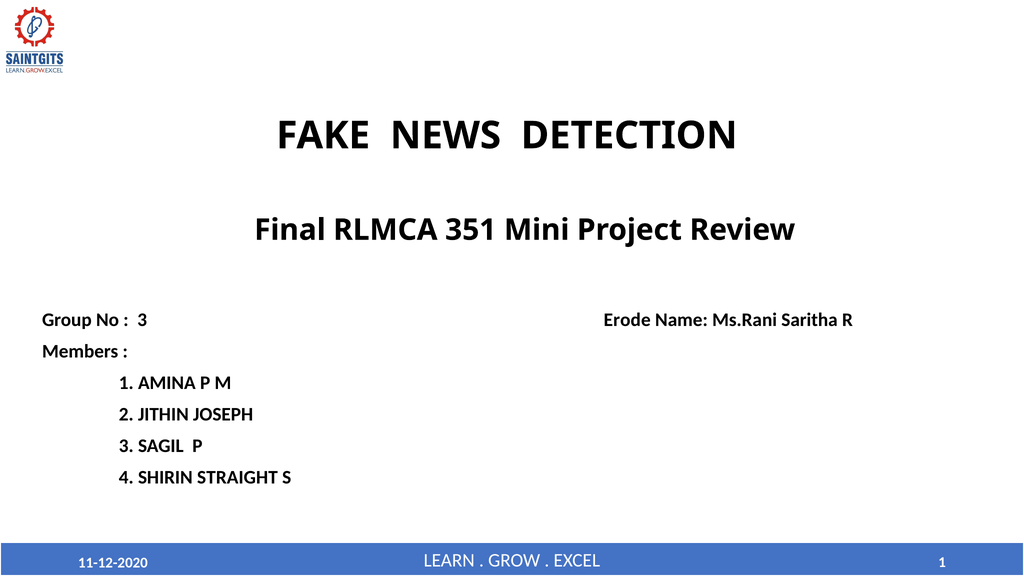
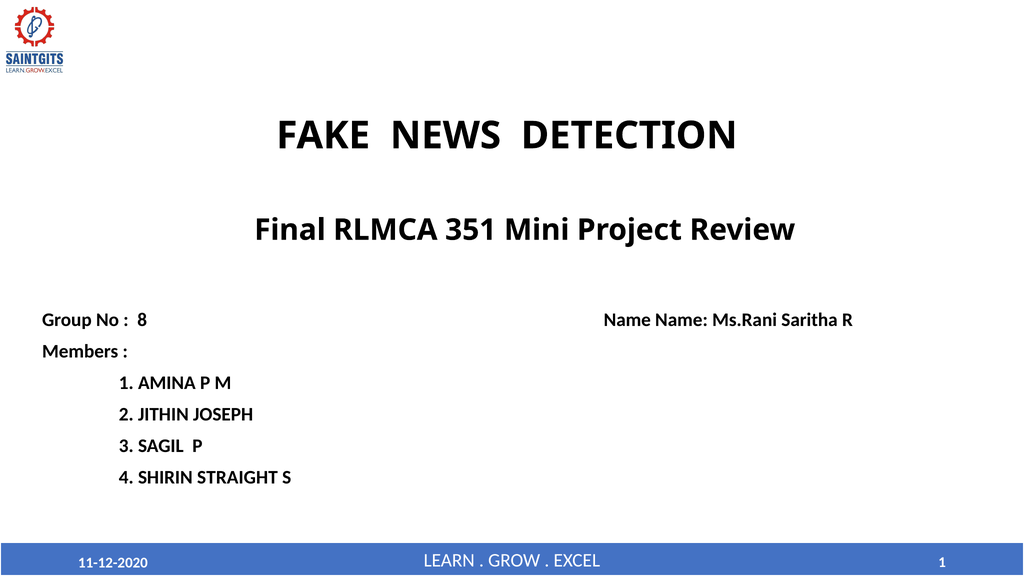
3: 3 -> 8 (142, 320)
Erode: Erode -> Name (627, 320)
